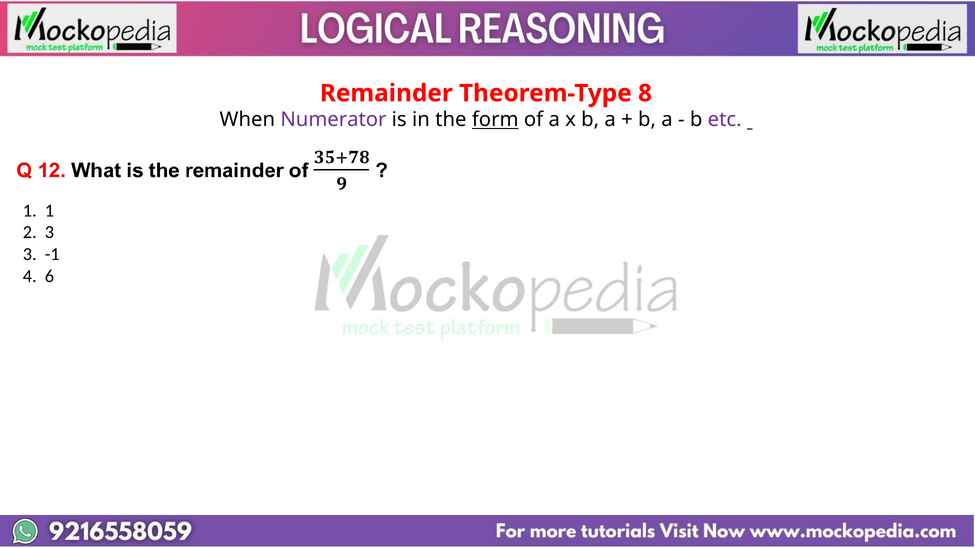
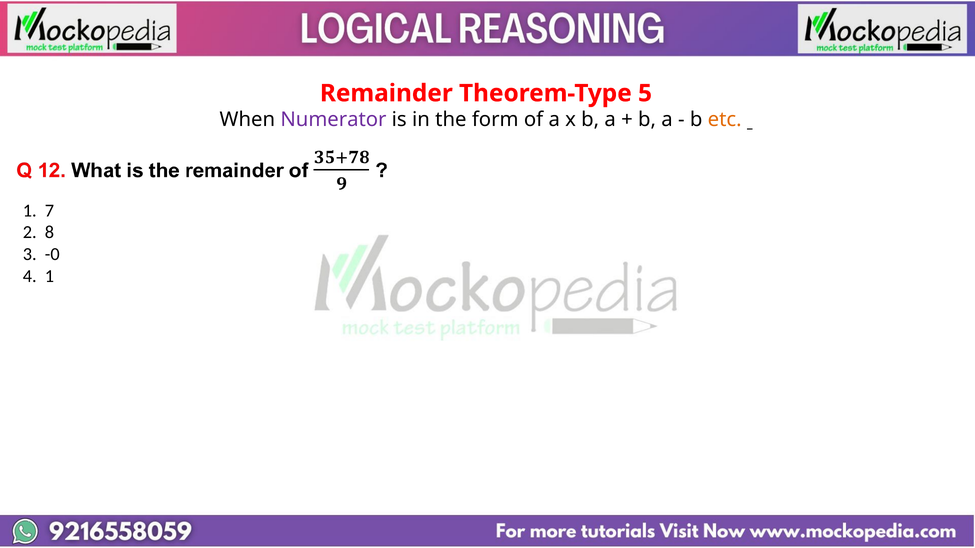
8: 8 -> 5 (645, 93)
form underline: present -> none (495, 120)
etc colour: purple -> orange (725, 120)
1 1: 1 -> 7 (49, 211)
2 3: 3 -> 8 (49, 233)
-1: -1 -> -0 (52, 255)
4 6: 6 -> 1 (49, 277)
